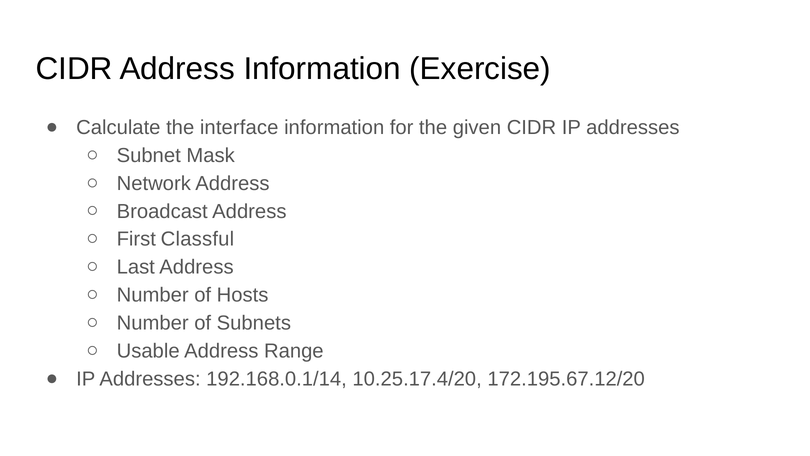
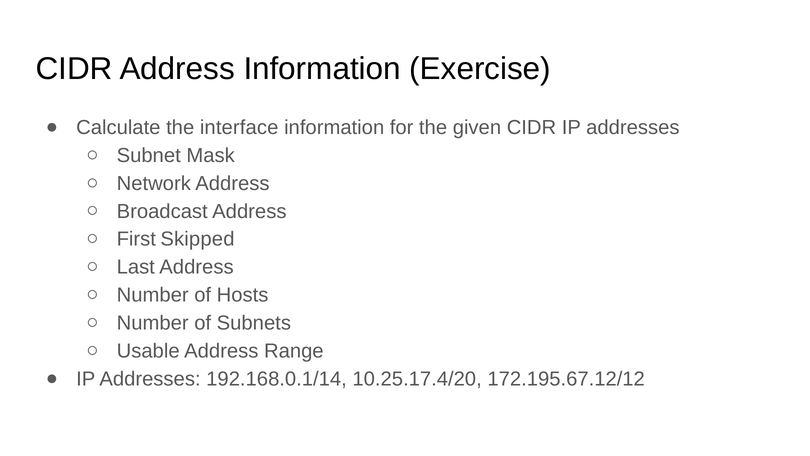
Classful: Classful -> Skipped (197, 239)
172.195.67.12/20: 172.195.67.12/20 -> 172.195.67.12/12 (566, 379)
